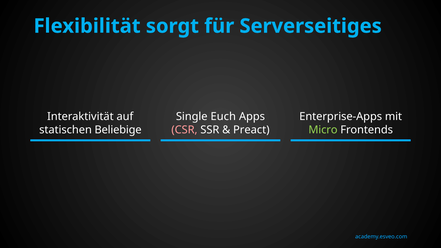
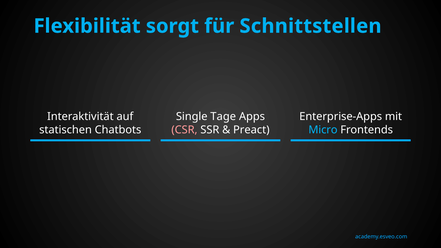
Serverseitiges: Serverseitiges -> Schnittstellen (311, 26)
Euch: Euch -> Tage (223, 117)
Beliebige: Beliebige -> Chatbots (118, 130)
Micro colour: light green -> light blue (323, 130)
